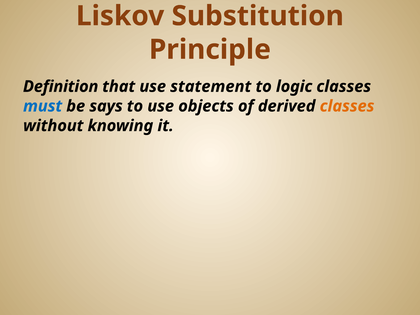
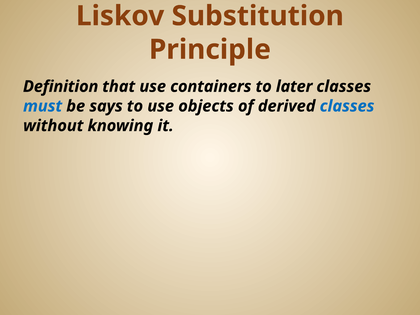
statement: statement -> containers (211, 87)
logic: logic -> later (294, 87)
classes colour: orange -> blue (347, 106)
